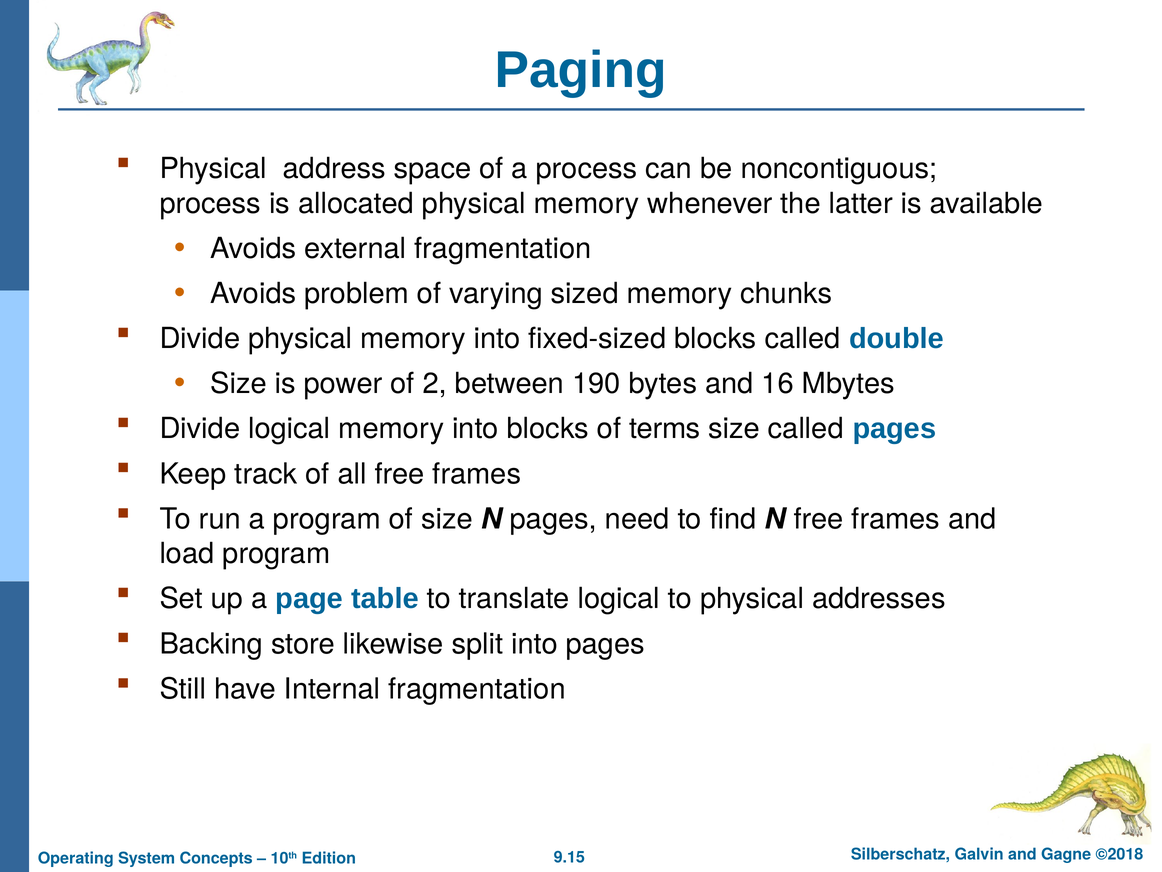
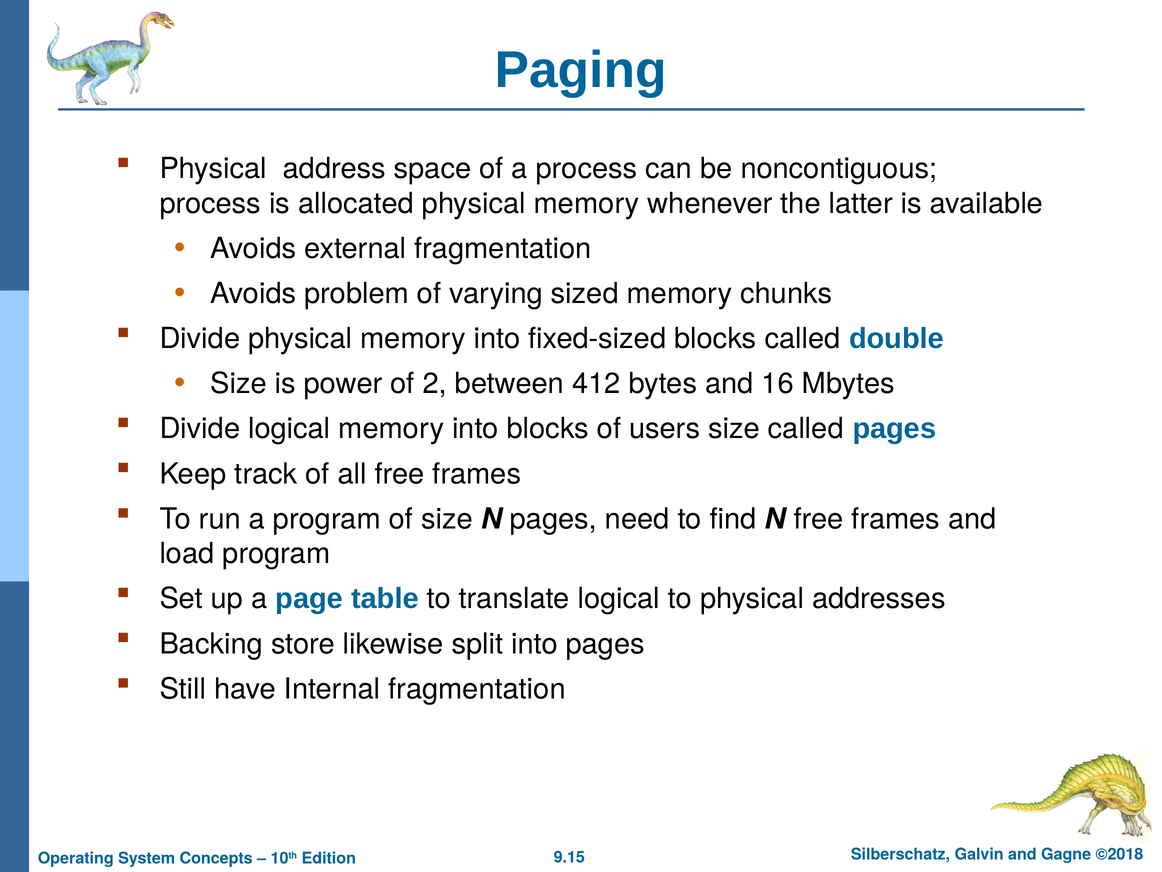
190: 190 -> 412 (596, 384)
terms: terms -> users (665, 429)
